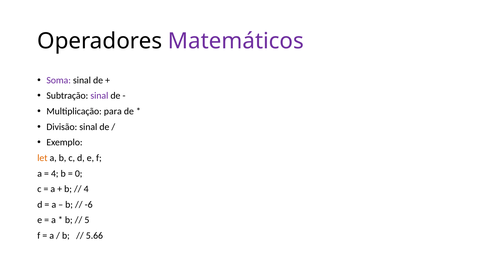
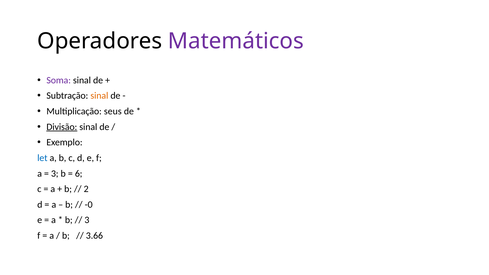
sinal colour: purple -> orange (99, 96)
para: para -> seus (113, 111)
Divisão underline: none -> present (62, 127)
let colour: orange -> blue (42, 158)
4: 4 -> 3 (55, 174)
0: 0 -> 6 (79, 174)
4: 4 -> 2 (86, 189)
-6: -6 -> -0 (89, 205)
5: 5 -> 3 (87, 220)
5.66: 5.66 -> 3.66 (94, 236)
